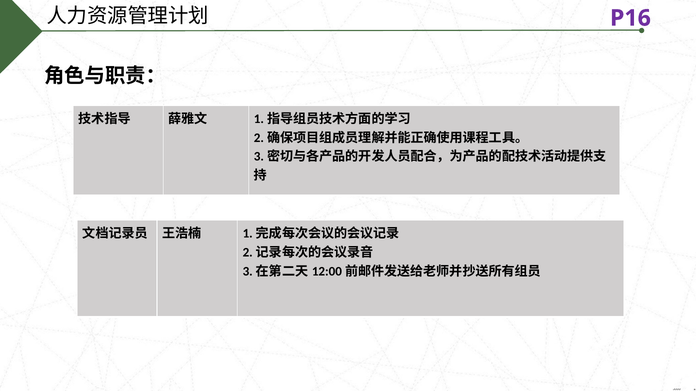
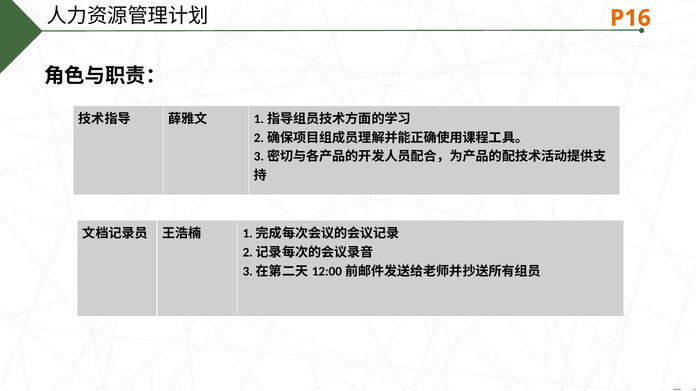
P16 colour: purple -> orange (630, 18)
